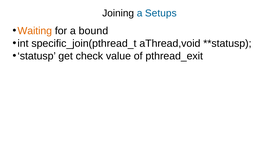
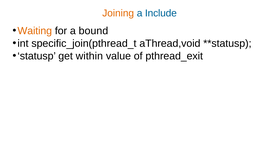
Joining colour: black -> orange (118, 13)
Setups: Setups -> Include (161, 13)
check: check -> within (89, 56)
